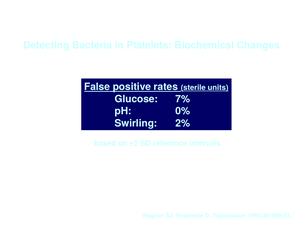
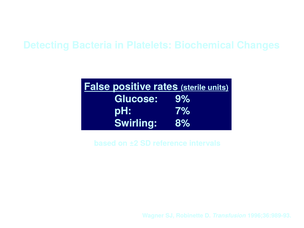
7%: 7% -> 9% (183, 99)
0%: 0% -> 7% (183, 111)
2%: 2% -> 8% (183, 123)
